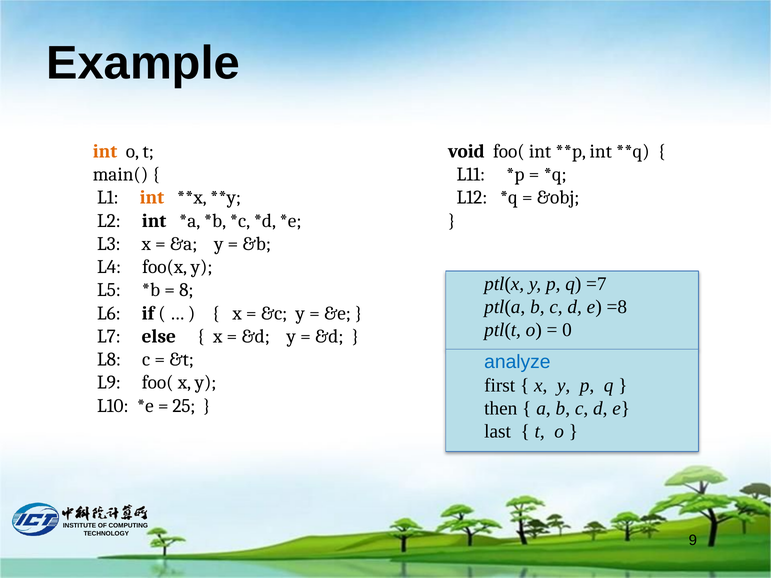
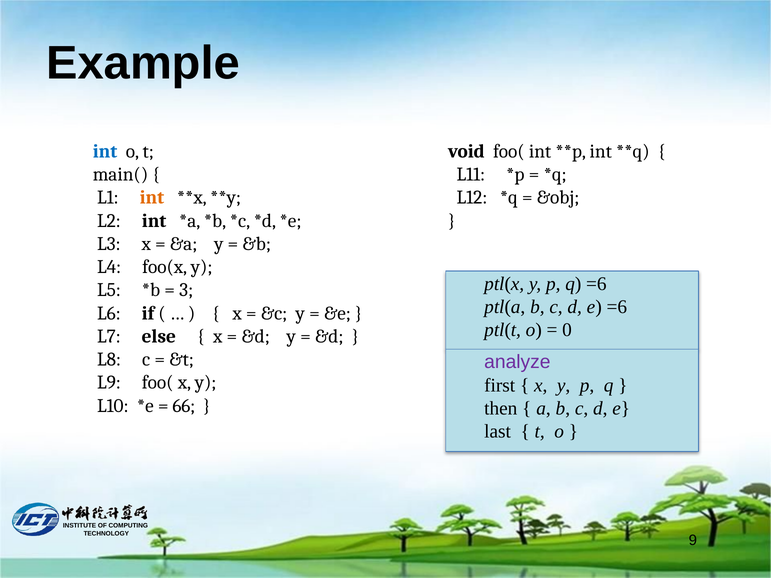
int colour: orange -> blue (105, 151)
q =7: =7 -> =6 (596, 284)
8: 8 -> 3 (186, 290)
e =8: =8 -> =6 (617, 307)
analyze colour: blue -> purple (517, 362)
25: 25 -> 66 (184, 406)
